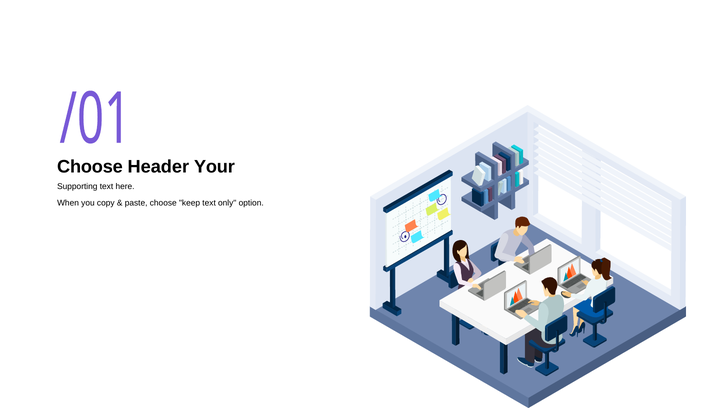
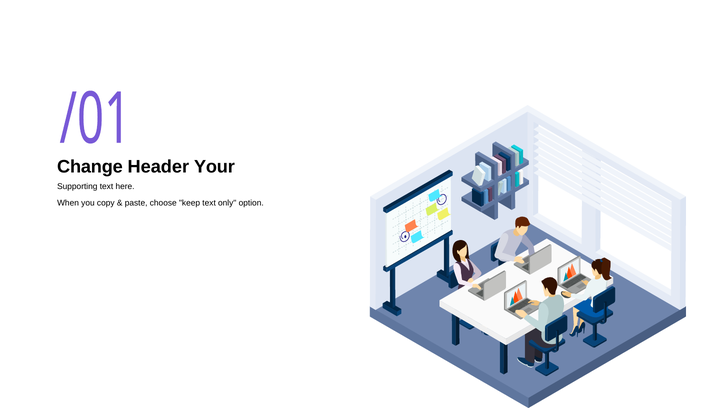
Choose: Choose -> Change (90, 167)
